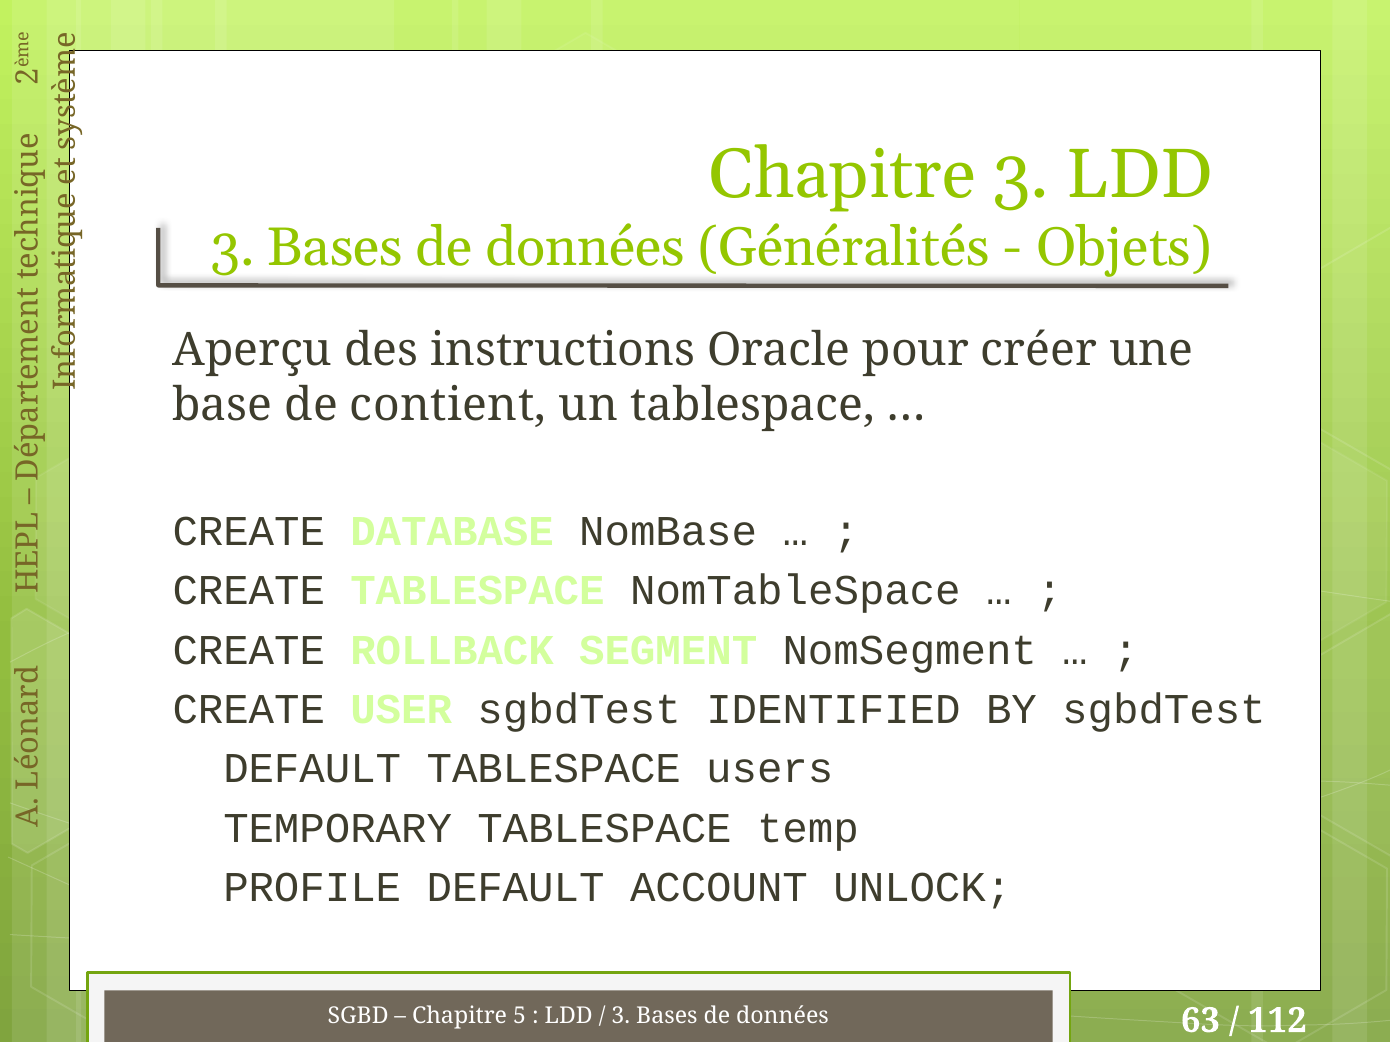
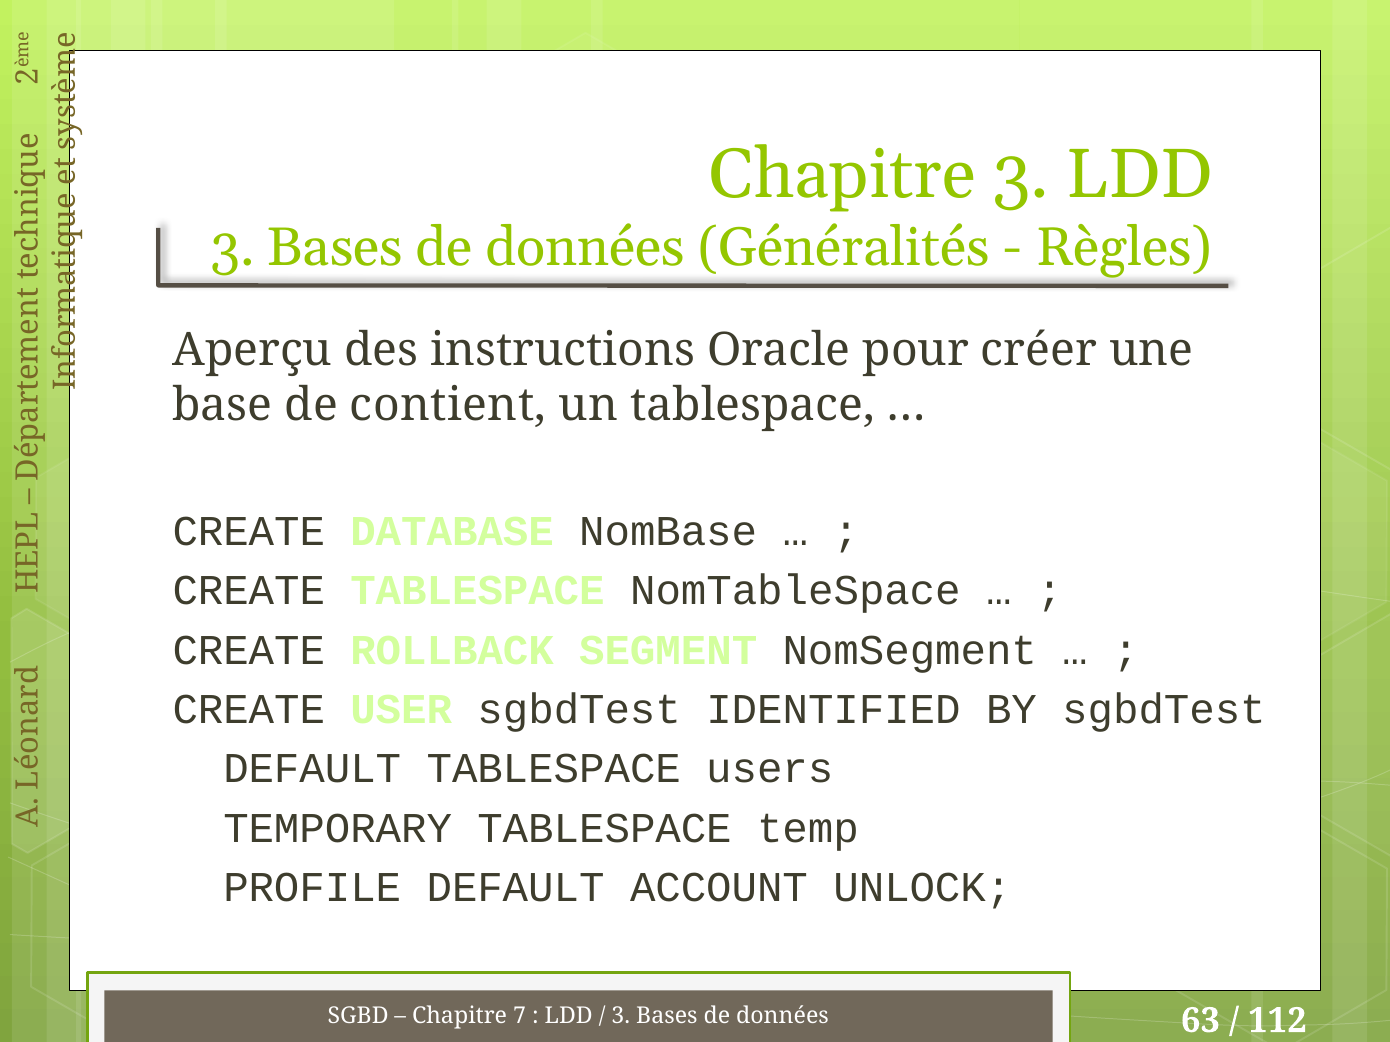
Objets: Objets -> Règles (1124, 248)
5: 5 -> 7 (520, 1016)
